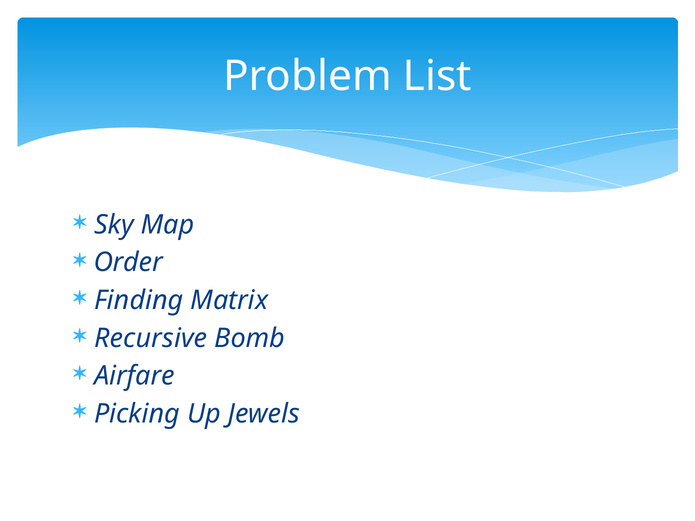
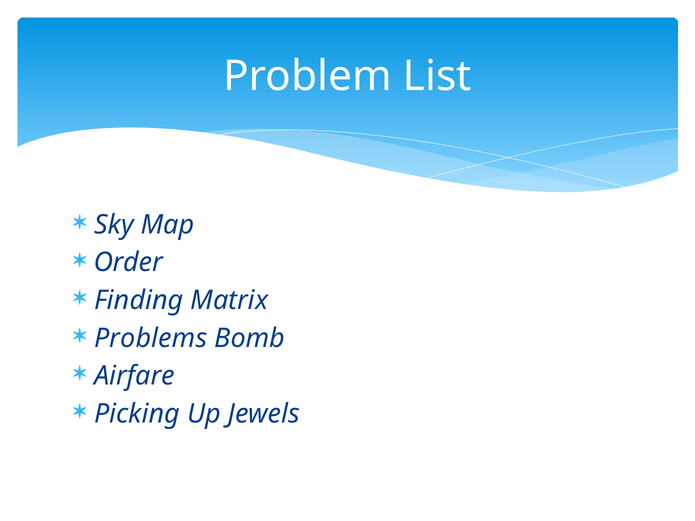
Recursive: Recursive -> Problems (151, 338)
